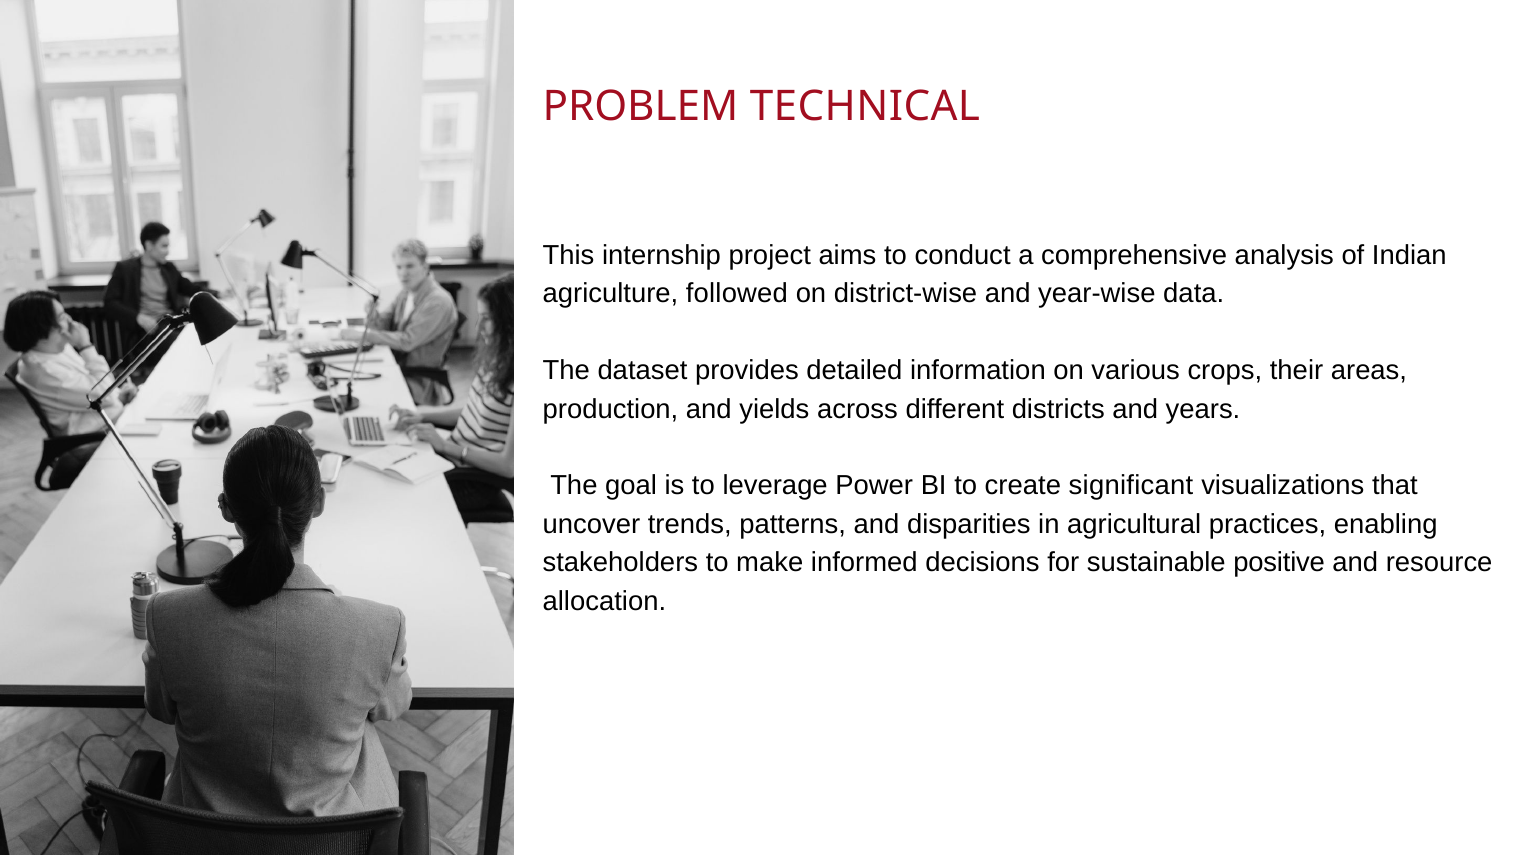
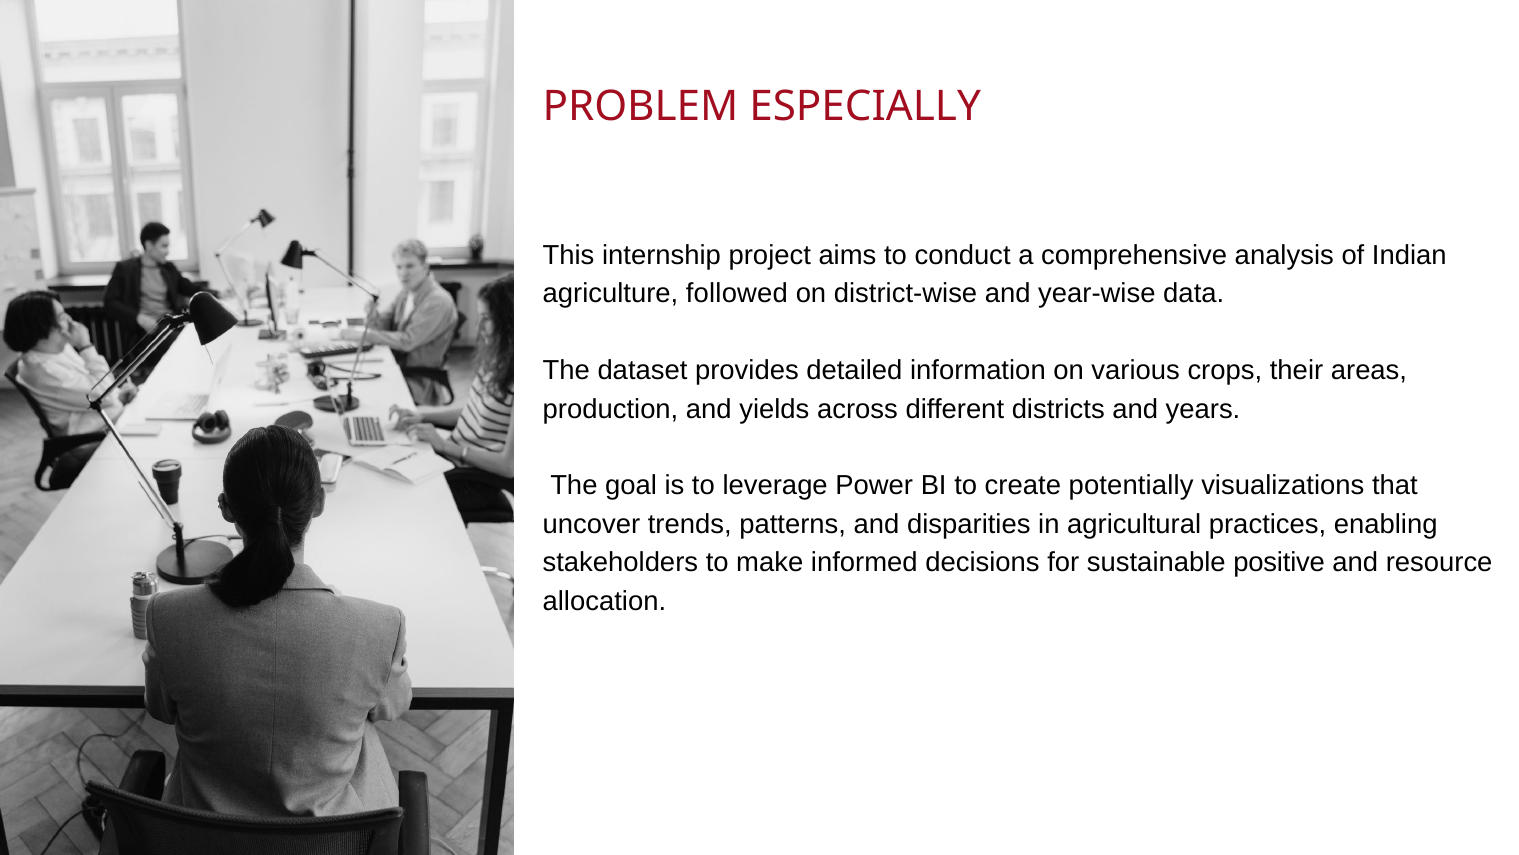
TECHNICAL: TECHNICAL -> ESPECIALLY (865, 107)
significant: significant -> potentially (1131, 486)
